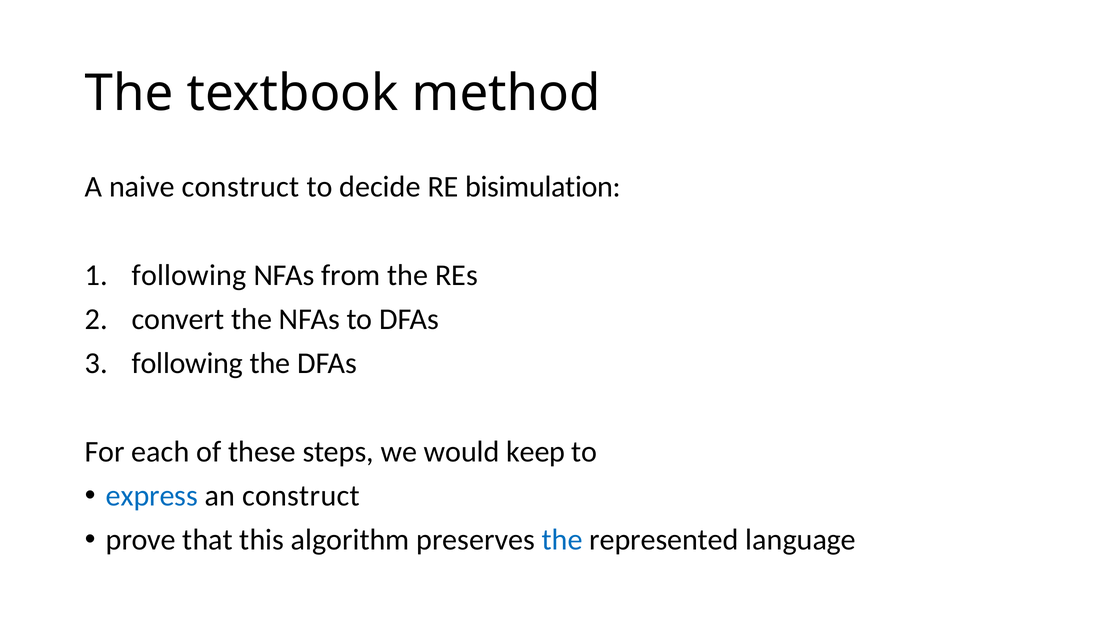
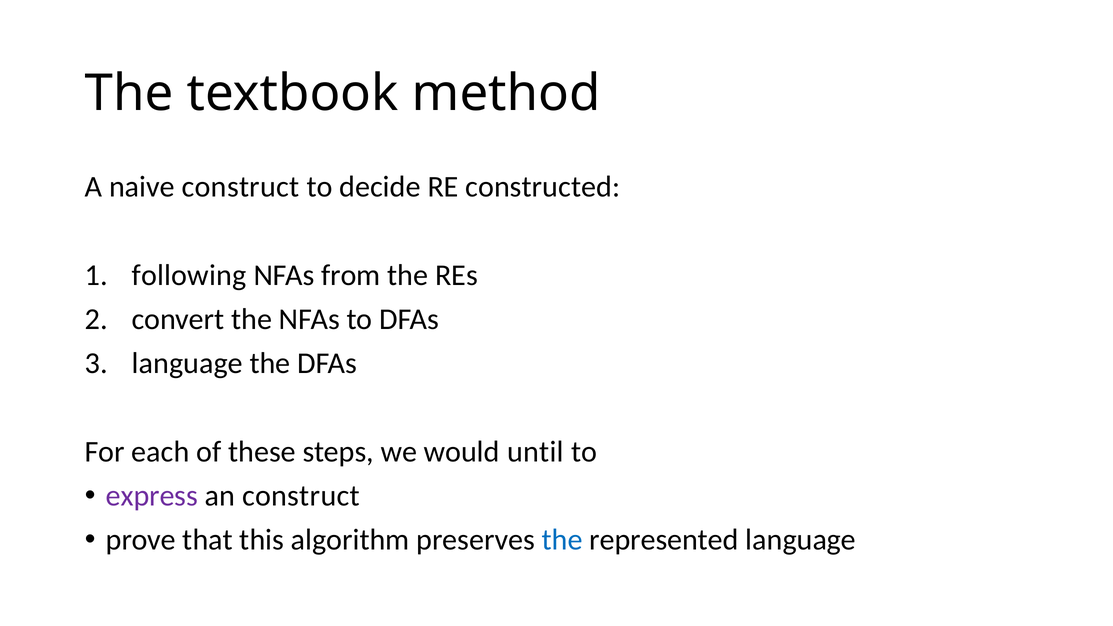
bisimulation: bisimulation -> constructed (543, 187)
following: following -> language (187, 363)
keep: keep -> until (535, 452)
express colour: blue -> purple (152, 496)
